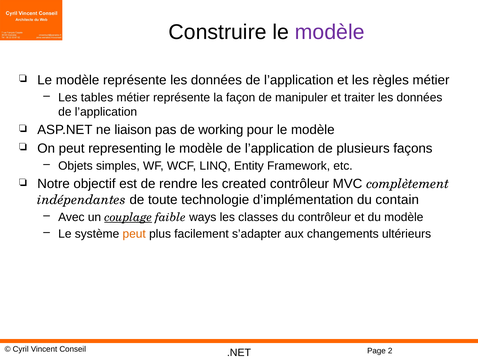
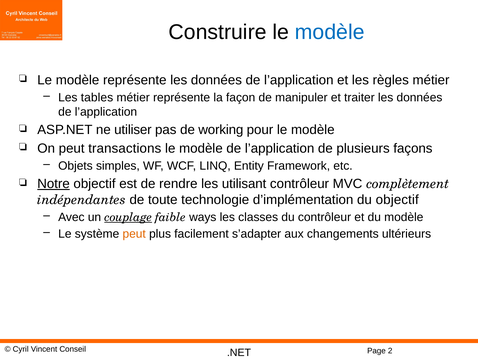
modèle colour: purple -> blue (330, 32)
liaison: liaison -> utiliser (133, 130)
representing: representing -> transactions (125, 148)
Notre underline: none -> present (54, 184)
created: created -> utilisant (244, 184)
du contain: contain -> objectif (397, 199)
